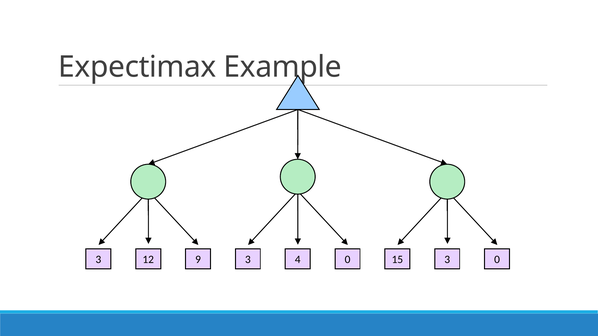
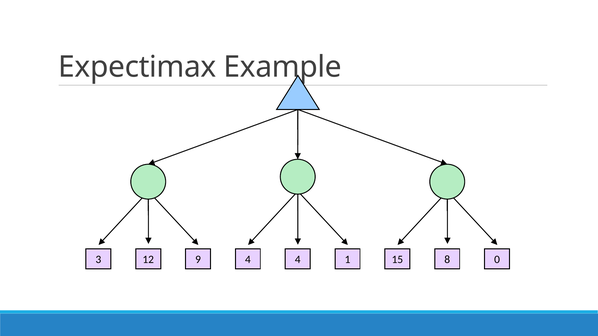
3 3: 3 -> 4 (248, 260)
4 0: 0 -> 1 (348, 260)
9 3: 3 -> 8 (447, 260)
